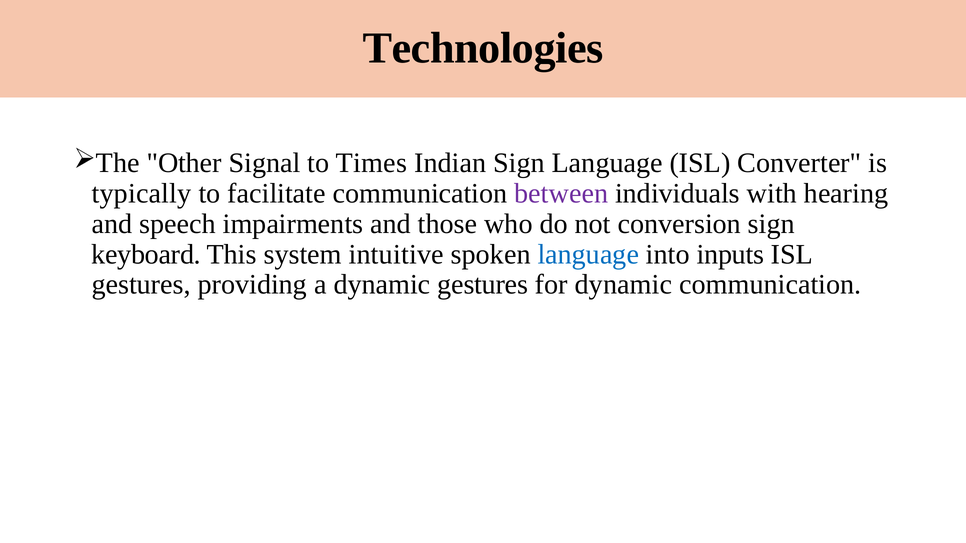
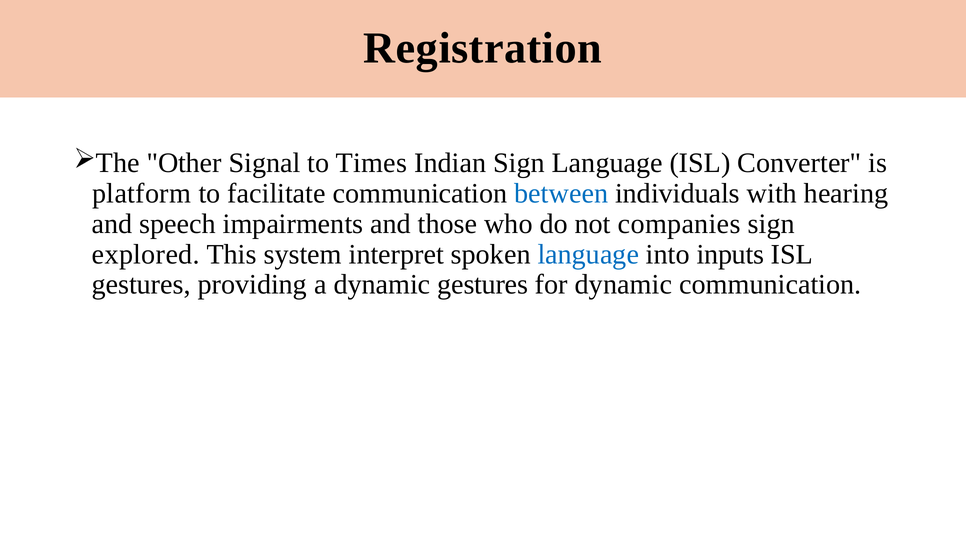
Technologies: Technologies -> Registration (483, 48)
typically: typically -> platform (142, 194)
between colour: purple -> blue (561, 194)
conversion: conversion -> companies (679, 224)
keyboard: keyboard -> explored (146, 254)
intuitive: intuitive -> interpret (396, 254)
